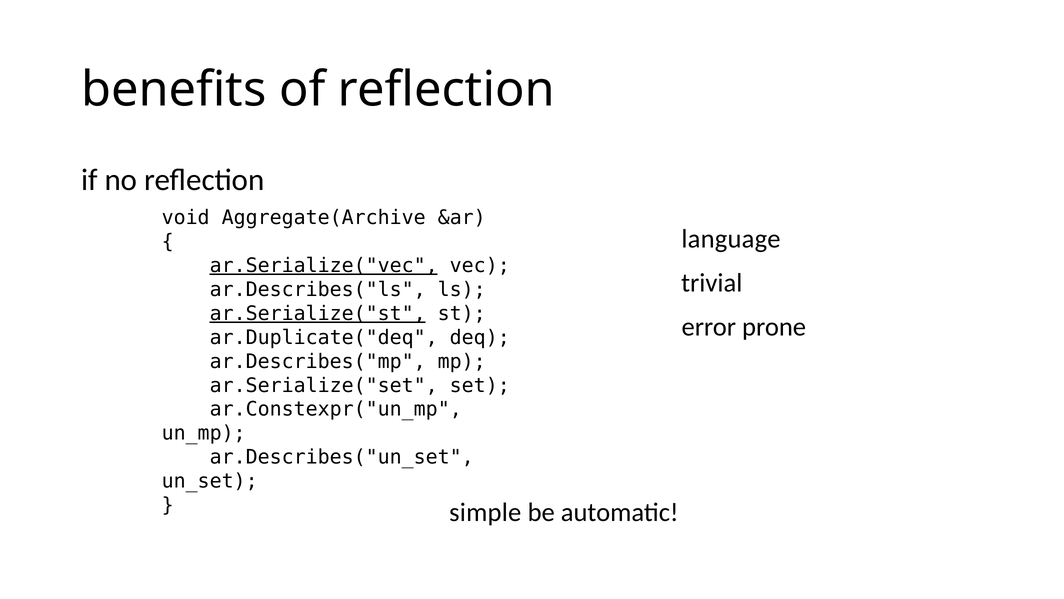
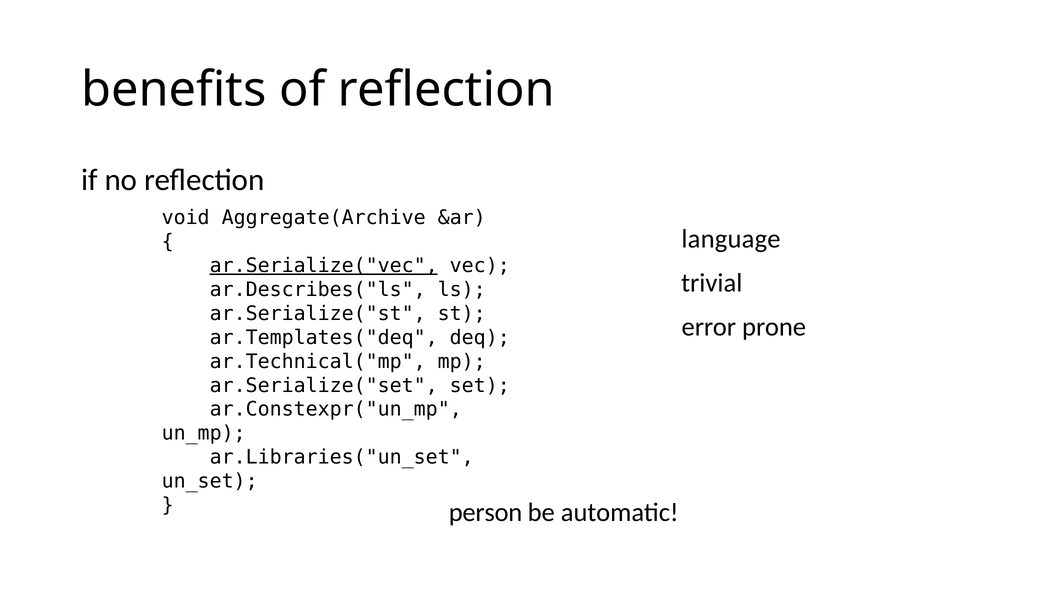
ar.Serialize("st underline: present -> none (318, 313)
ar.Duplicate("deq: ar.Duplicate("deq -> ar.Templates("deq (324, 337)
ar.Describes("mp: ar.Describes("mp -> ar.Technical("mp (318, 361)
ar.Describes("un_set: ar.Describes("un_set -> ar.Libraries("un_set (342, 457)
simple: simple -> person (486, 512)
